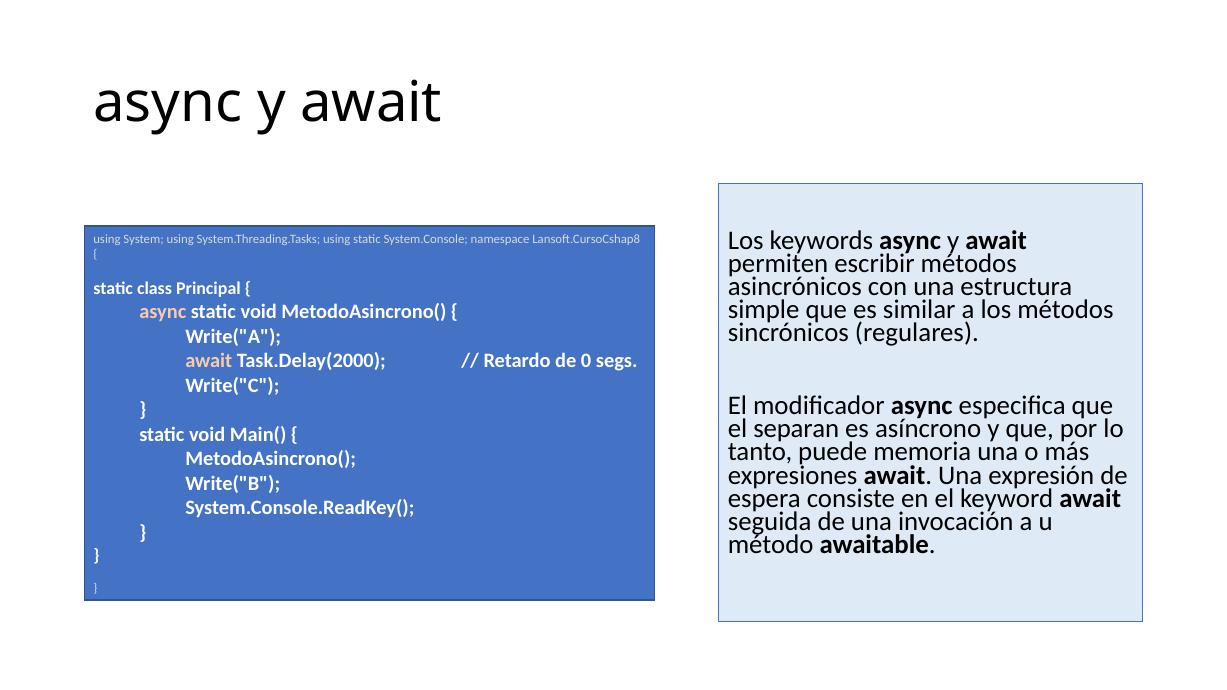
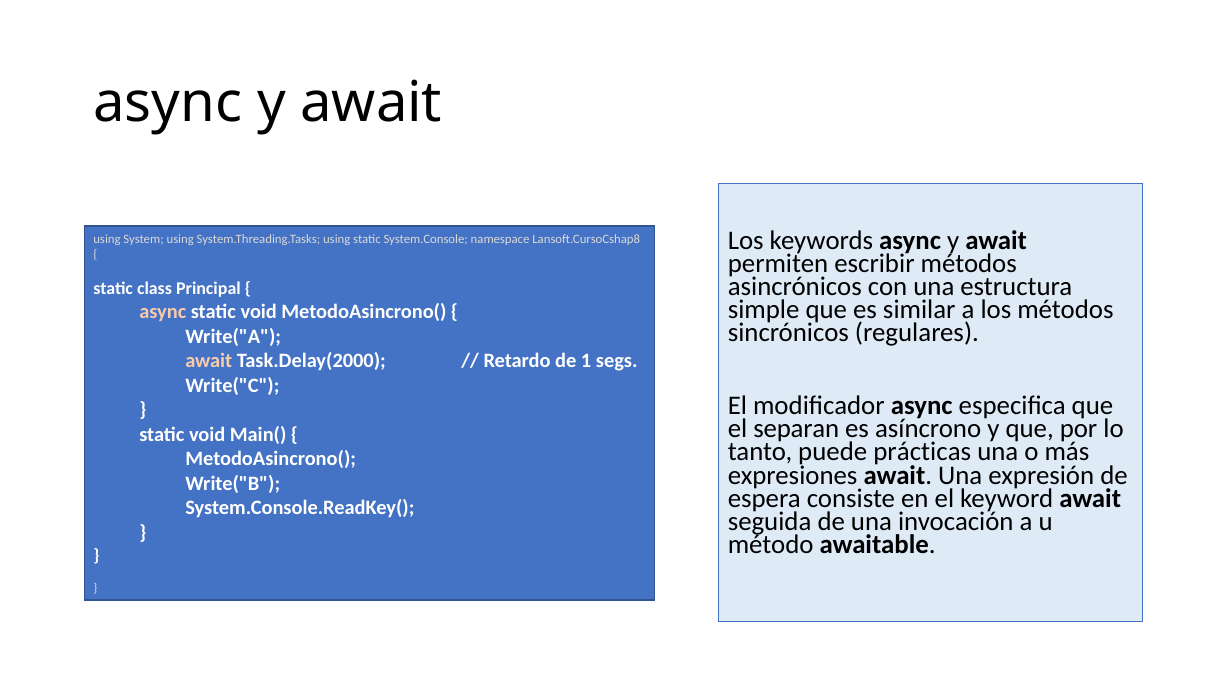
0: 0 -> 1 (586, 361)
memoria: memoria -> prácticas (922, 452)
